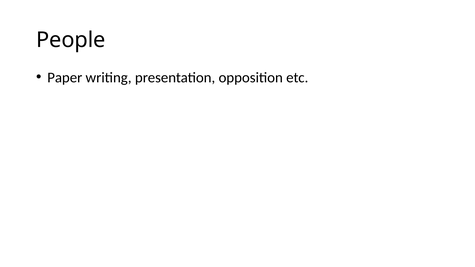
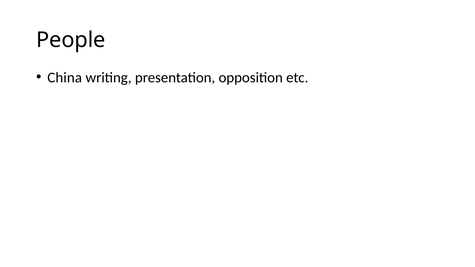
Paper: Paper -> China (65, 78)
